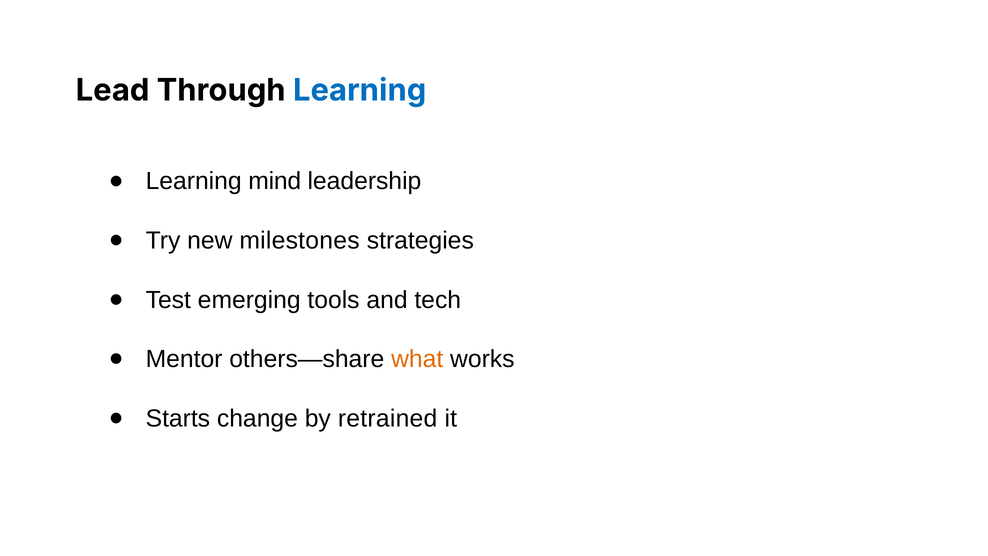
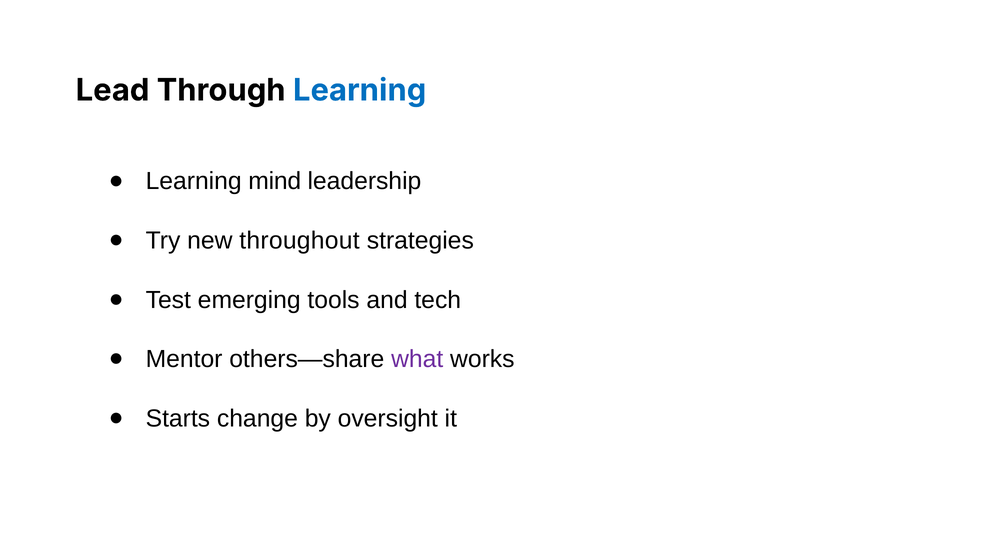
milestones: milestones -> throughout (300, 240)
what colour: orange -> purple (417, 359)
retrained: retrained -> oversight (388, 418)
